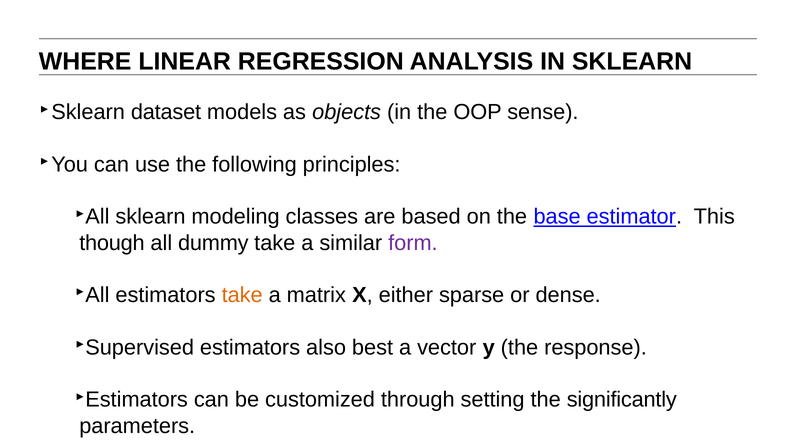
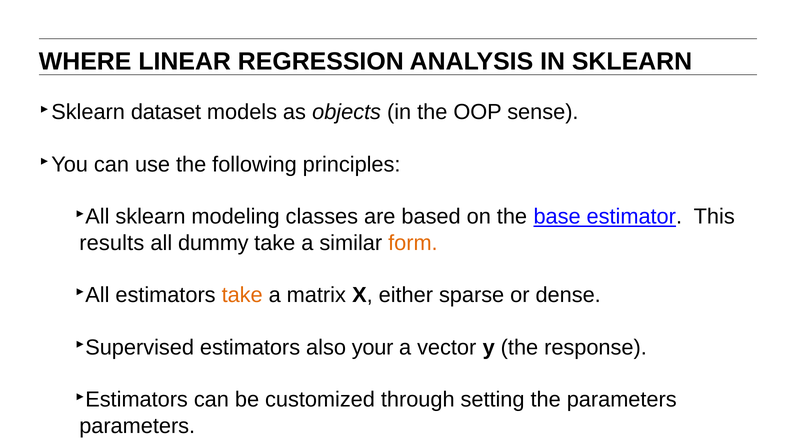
though: though -> results (112, 243)
form colour: purple -> orange (413, 243)
best: best -> your (373, 347)
the significantly: significantly -> parameters (622, 400)
